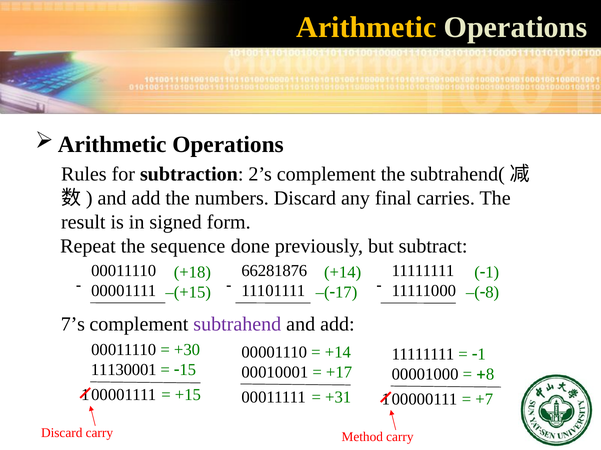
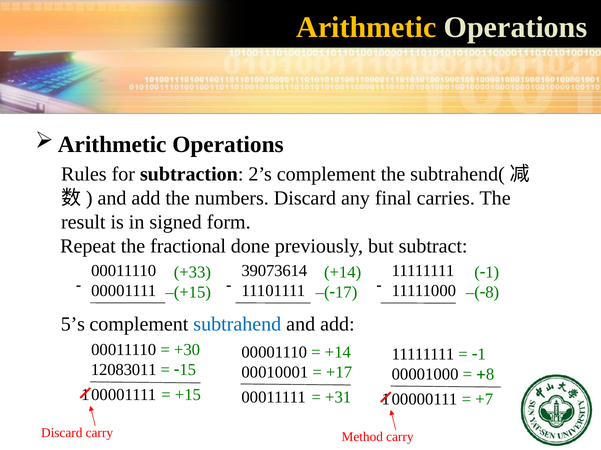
sequence: sequence -> fractional (188, 246)
66281876: 66281876 -> 39073614 (274, 271)
+18: +18 -> +33 (192, 272)
7’s: 7’s -> 5’s (73, 325)
subtrahend colour: purple -> blue (237, 325)
11130001: 11130001 -> 12083011 (124, 371)
